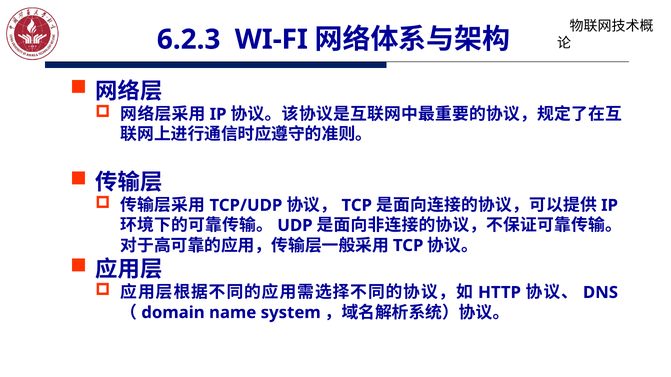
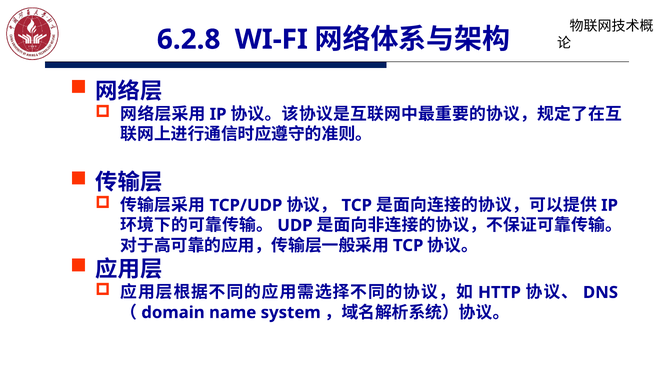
6.2.3: 6.2.3 -> 6.2.8 (189, 40)
